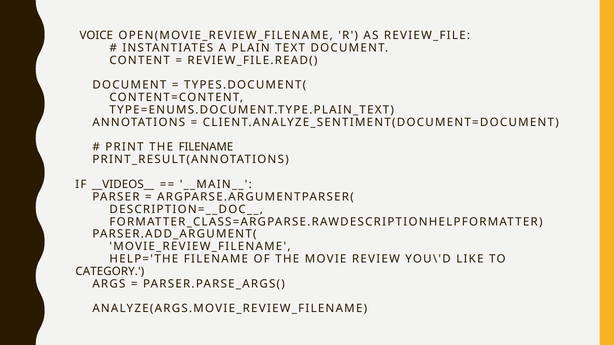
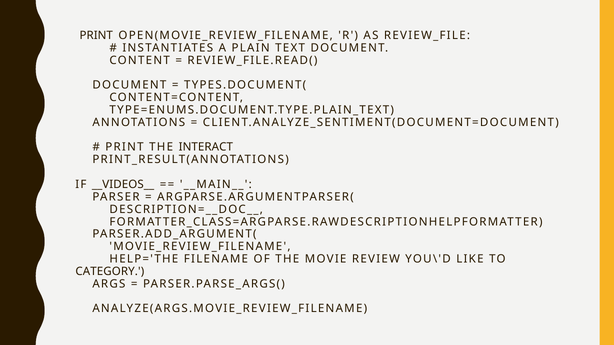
VOICE: VOICE -> PRINT (96, 35)
THE FILENAME: FILENAME -> INTERACT (206, 147)
